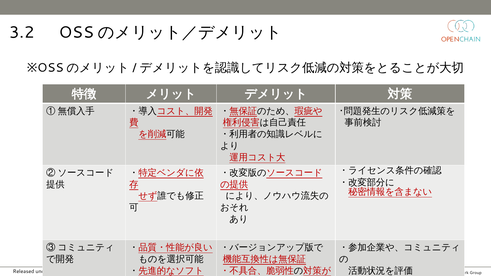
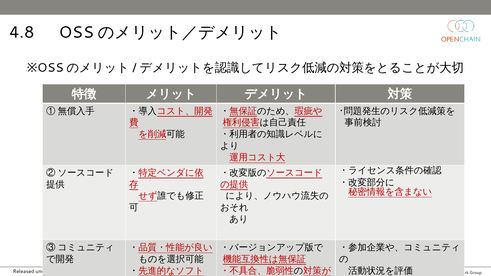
3.2: 3.2 -> 4.8 (22, 32)
